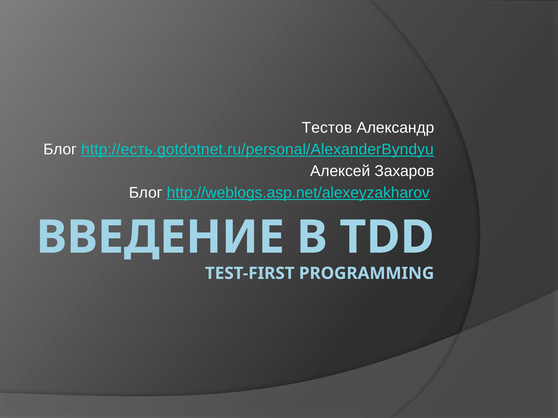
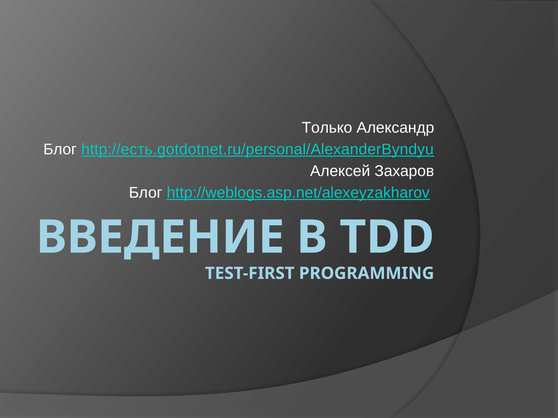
Тестов: Тестов -> Только (327, 128)
